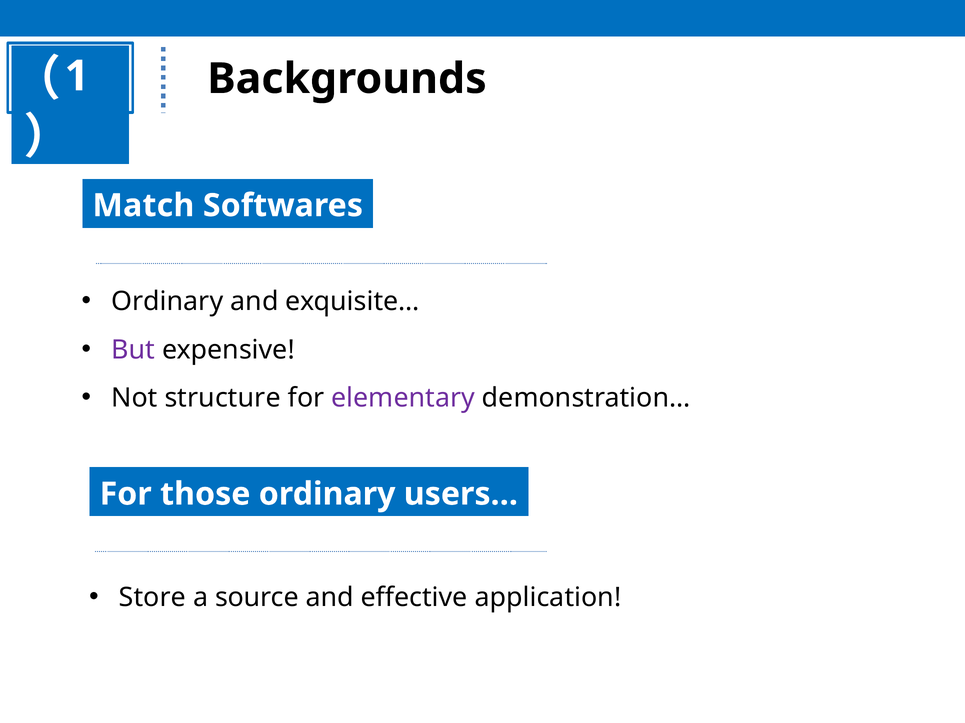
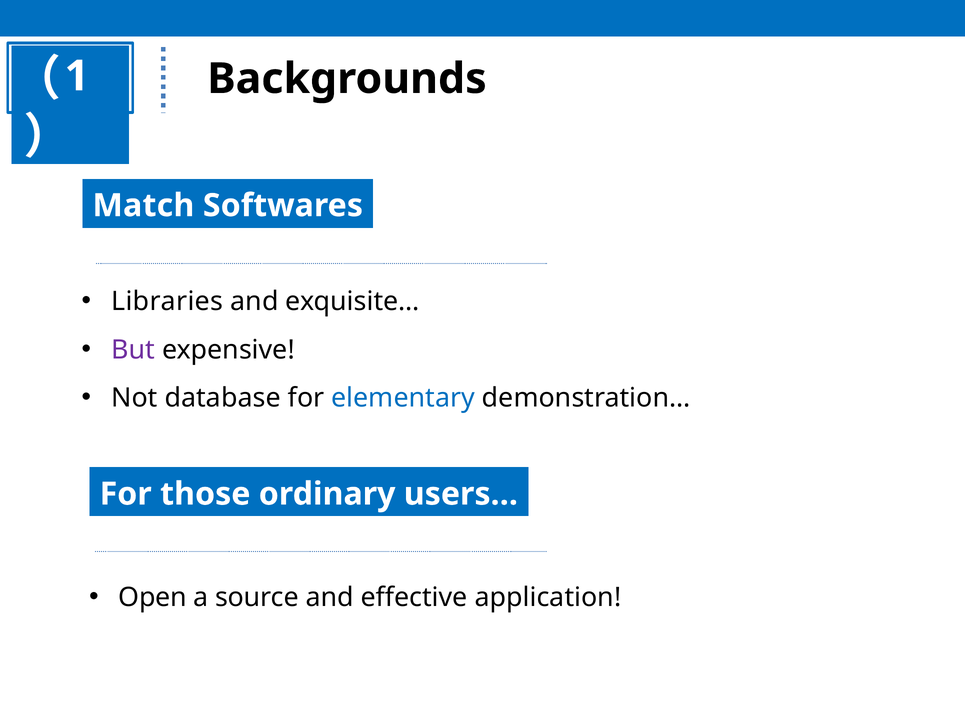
Ordinary: Ordinary -> Libraries (167, 302)
structure: structure -> database (223, 398)
elementary colour: purple -> blue (403, 398)
Store: Store -> Open (153, 598)
